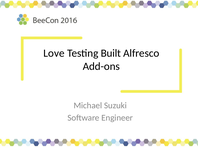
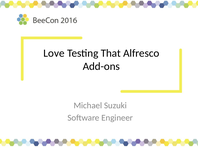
Built: Built -> That (111, 53)
